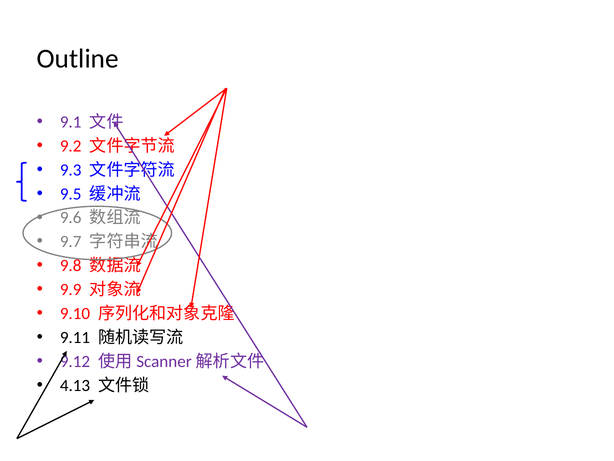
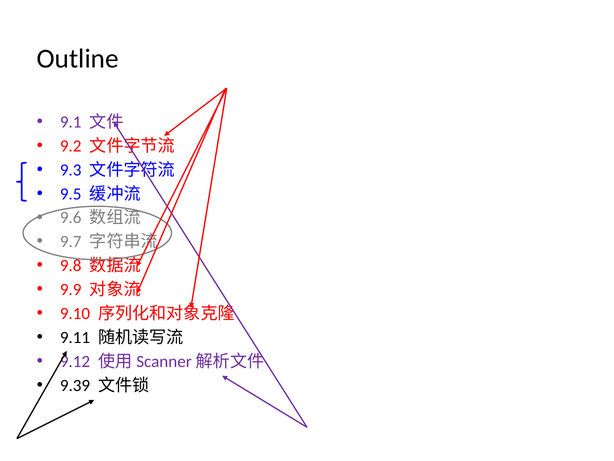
4.13: 4.13 -> 9.39 (75, 385)
